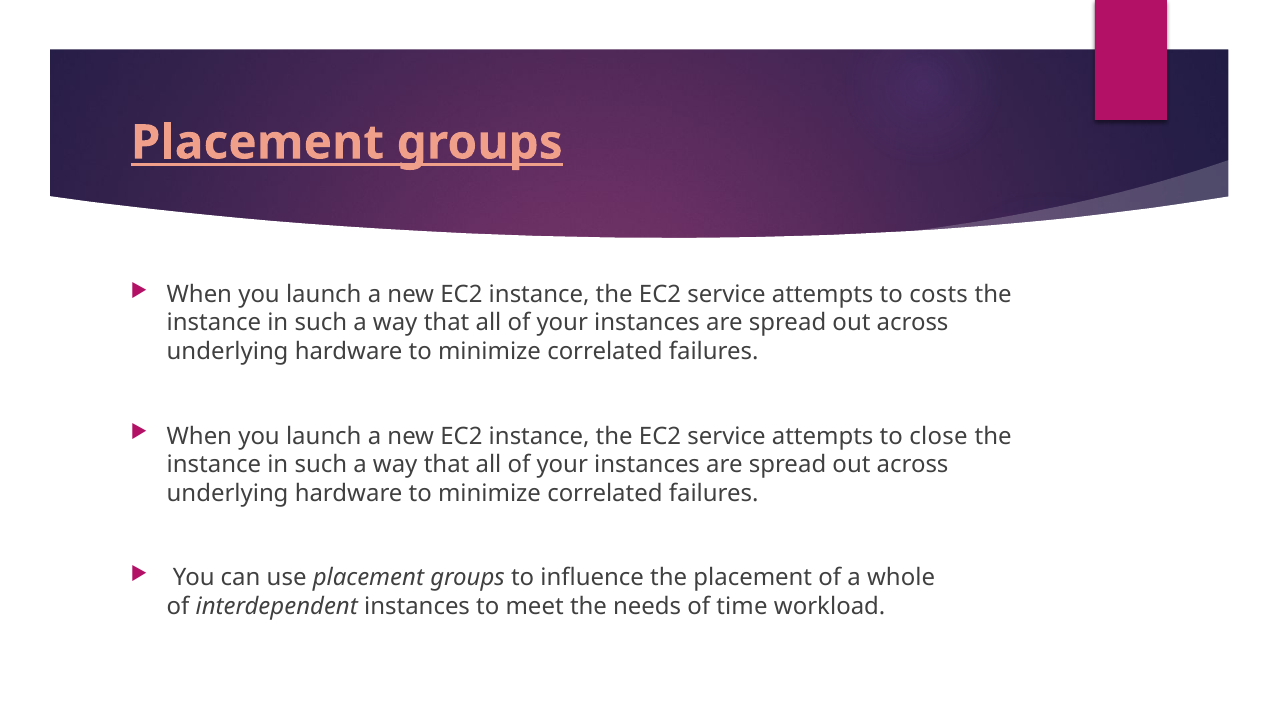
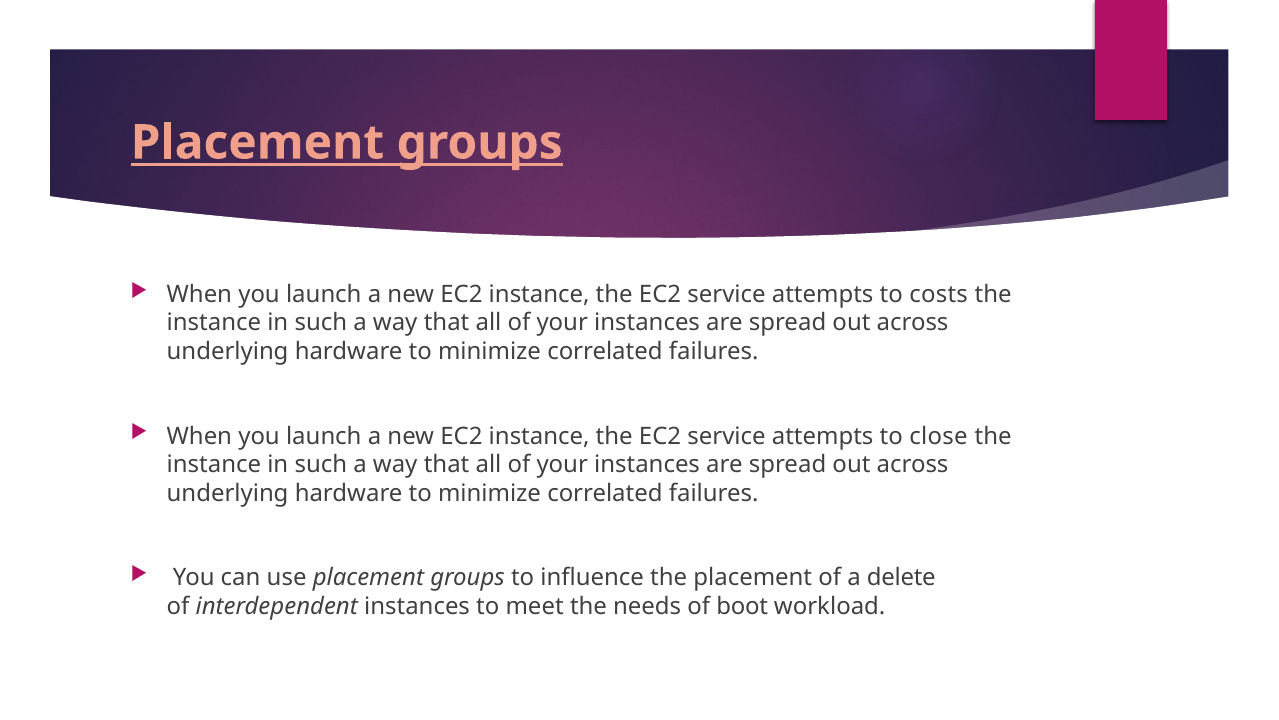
whole: whole -> delete (901, 578)
time: time -> boot (742, 606)
